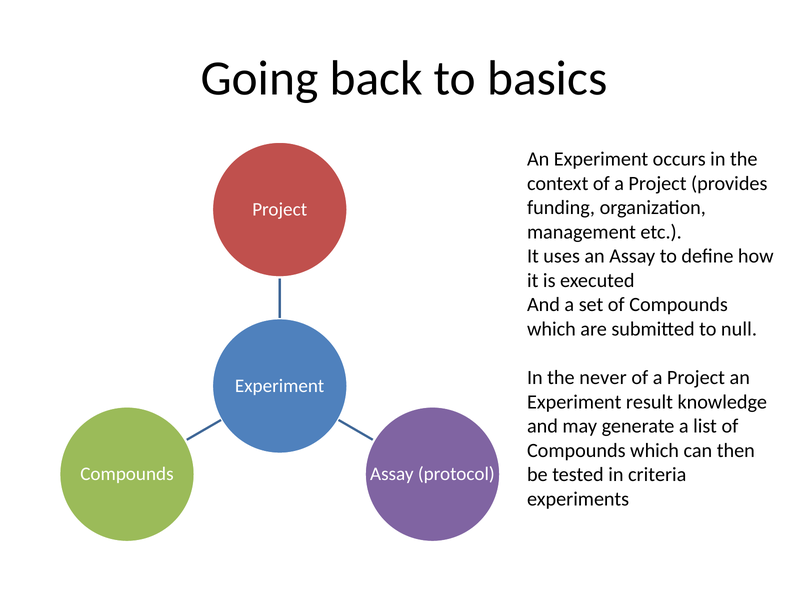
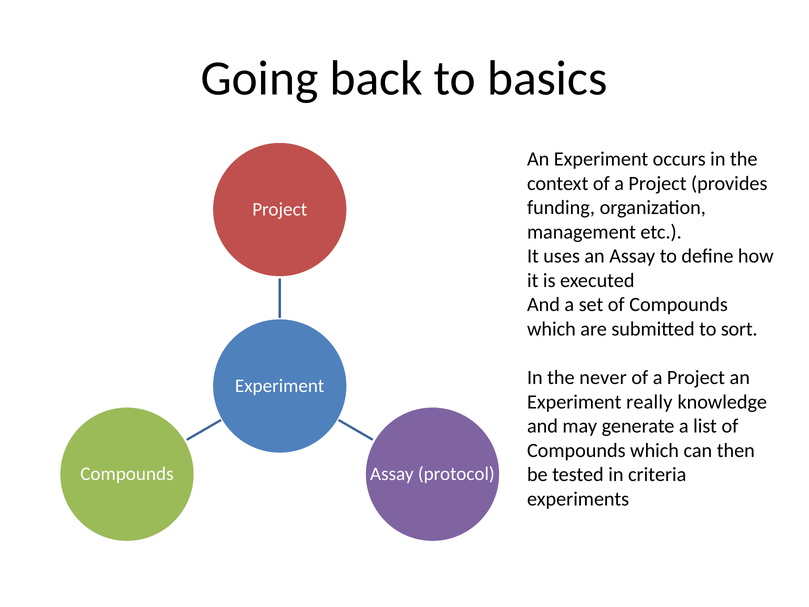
null: null -> sort (739, 329)
result: result -> really (649, 402)
